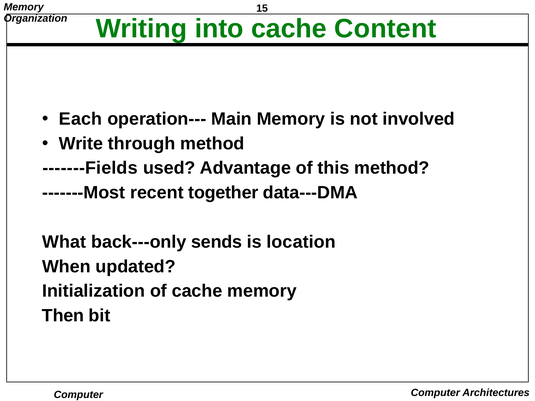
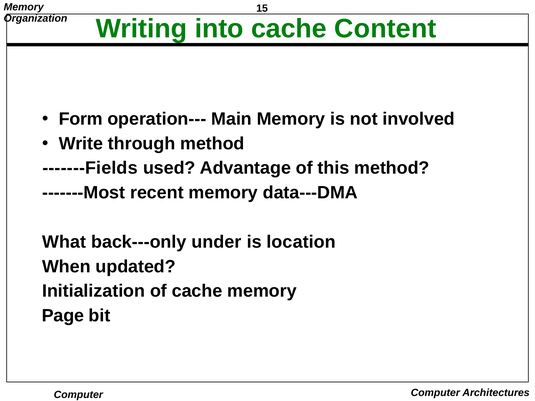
Each: Each -> Form (81, 119)
recent together: together -> memory (223, 193)
sends: sends -> under (216, 242)
Then: Then -> Page (63, 316)
